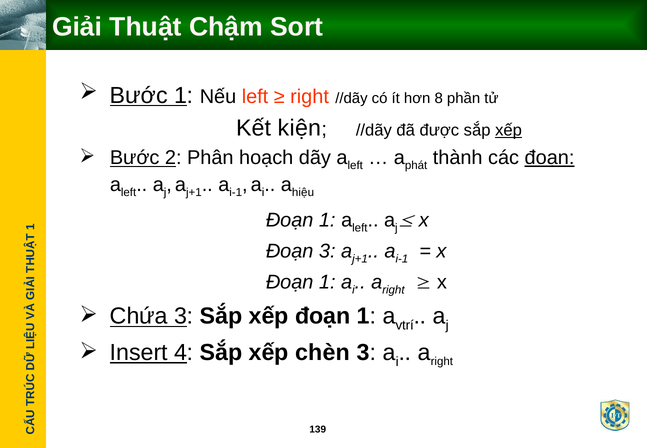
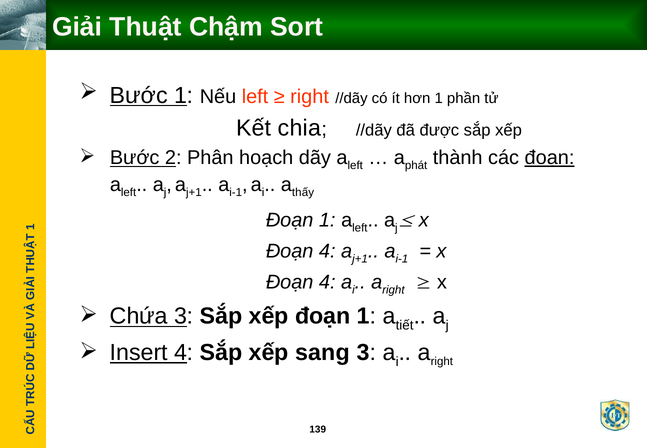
hơn 8: 8 -> 1 (439, 98)
kiện: kiện -> chia (299, 128)
xếp underline: present -> none (509, 130)
hiệu: hiệu -> thấy (303, 192)
3: 3 -> 4 (327, 251)
1: 1 -> 4 (327, 282)
vtrí: vtrí -> tiết (405, 325)
chèn: chèn -> sang (323, 353)
